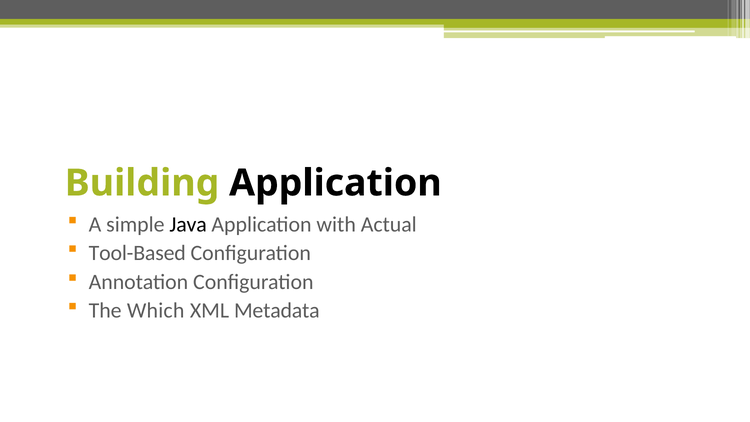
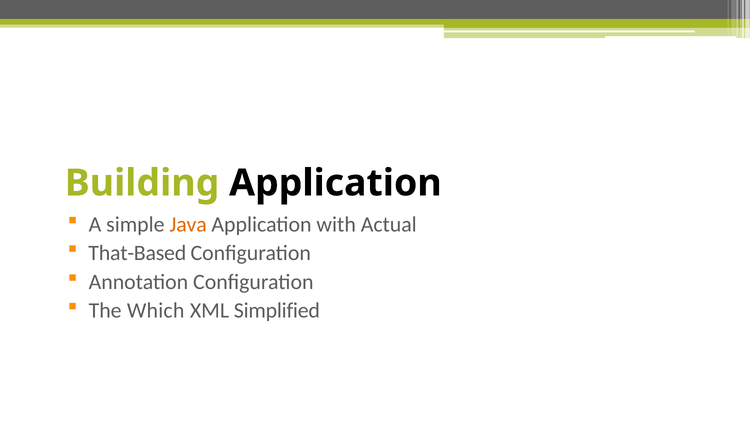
Java colour: black -> orange (188, 225)
Tool-Based: Tool-Based -> That-Based (137, 253)
Metadata: Metadata -> Simplified (277, 310)
